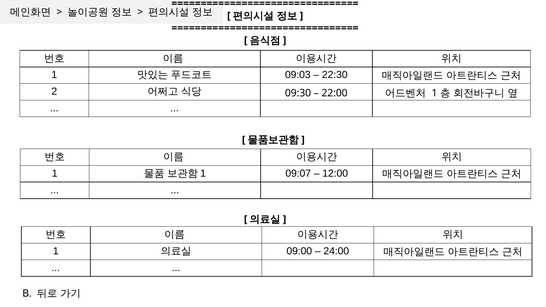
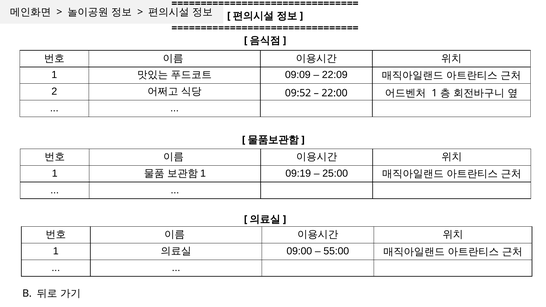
09:03: 09:03 -> 09:09 (298, 75)
22:30: 22:30 -> 22:09 (335, 75)
09:30: 09:30 -> 09:52 (298, 93)
09:07: 09:07 -> 09:19 (298, 173)
12:00: 12:00 -> 25:00 (335, 173)
24:00: 24:00 -> 55:00 (336, 251)
